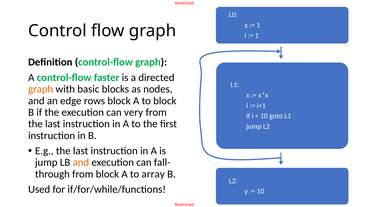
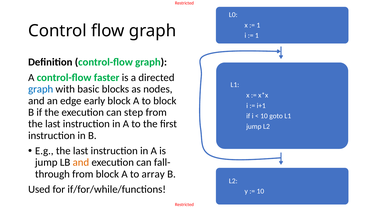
graph colour: orange -> blue (41, 89)
rows: rows -> early (94, 101)
very: very -> step (134, 113)
